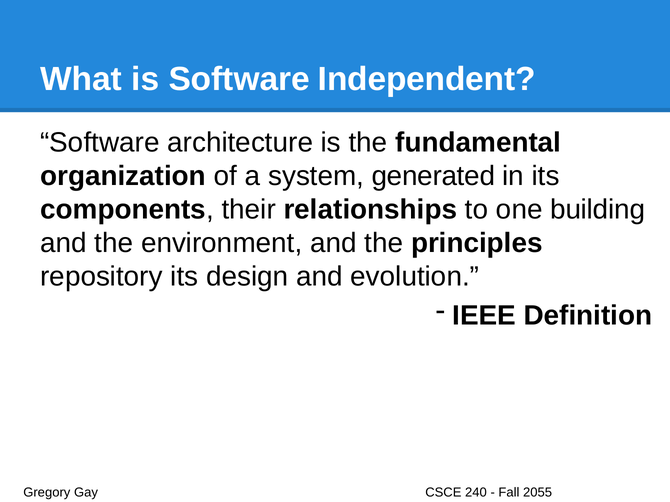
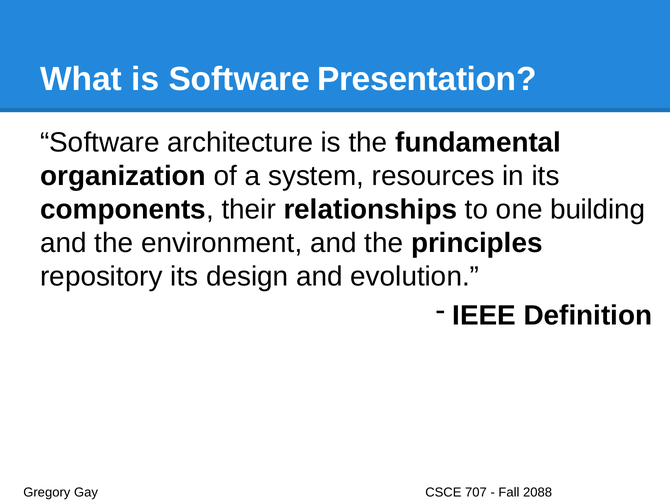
Independent: Independent -> Presentation (427, 79)
generated: generated -> resources (433, 176)
240: 240 -> 707 (476, 493)
2055: 2055 -> 2088 (538, 493)
